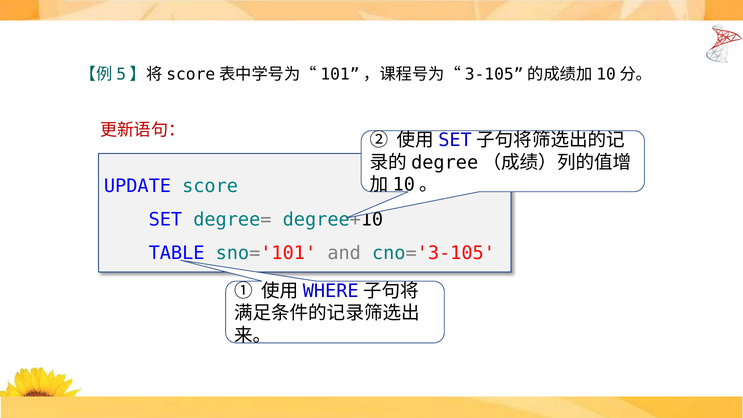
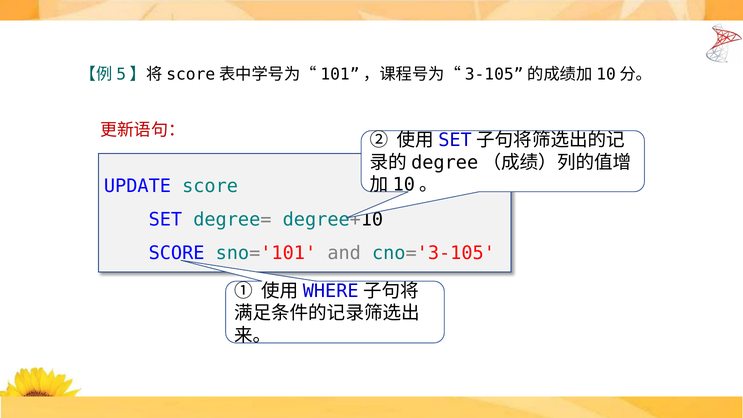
TABLE: TABLE -> SCORE (177, 253)
